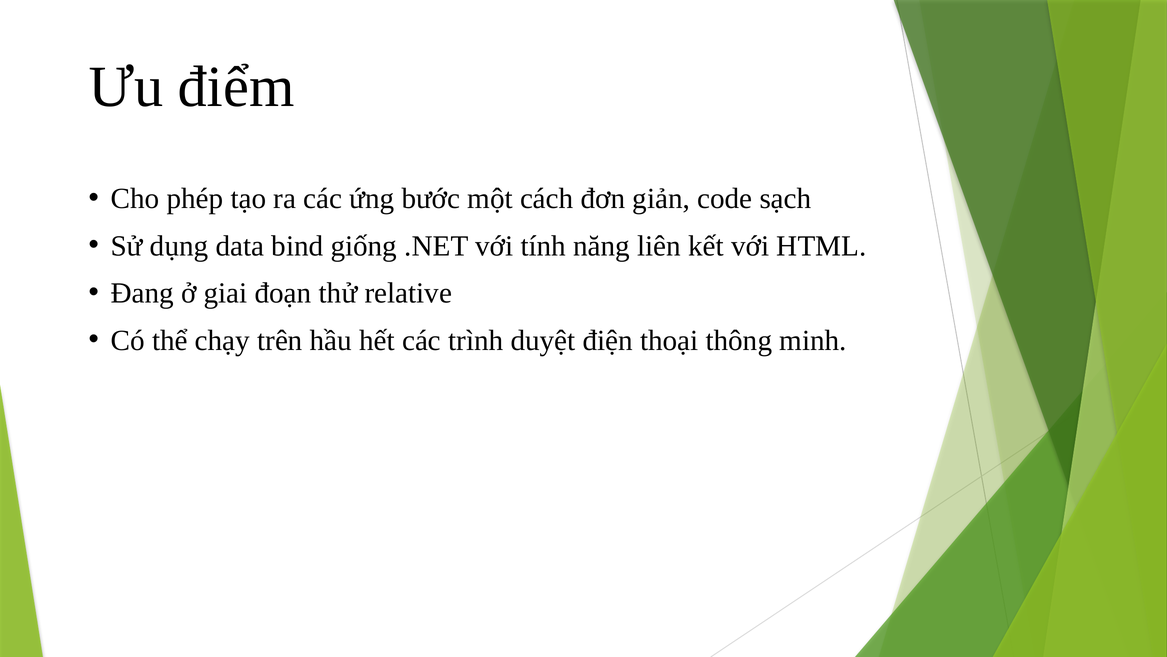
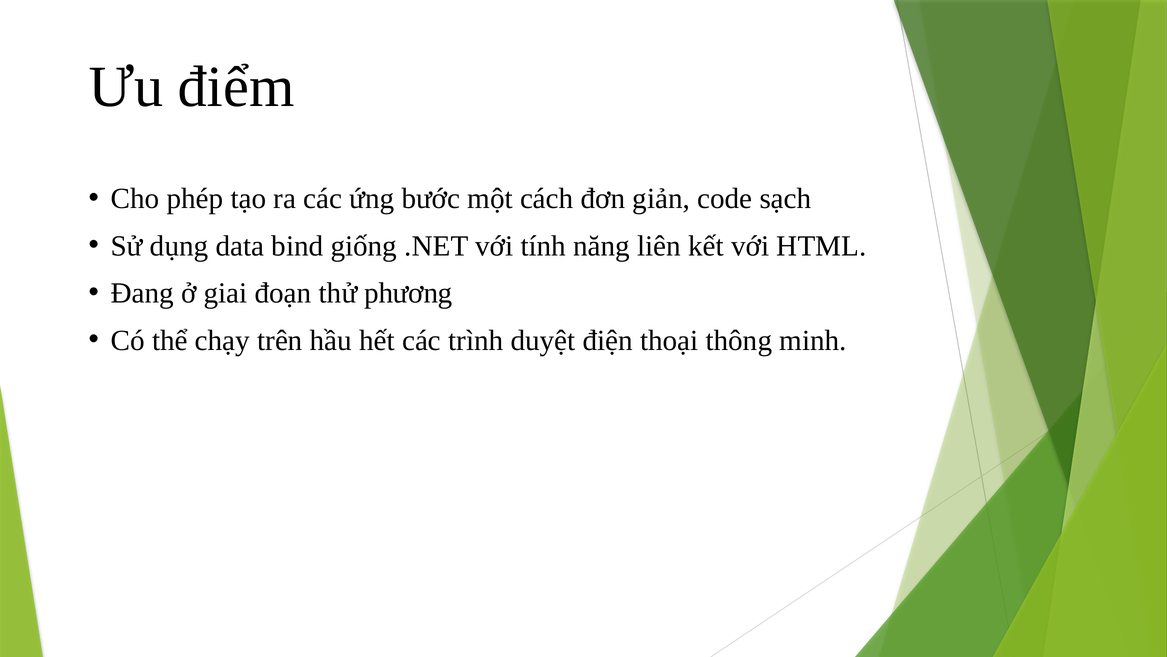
relative: relative -> phương (408, 293)
